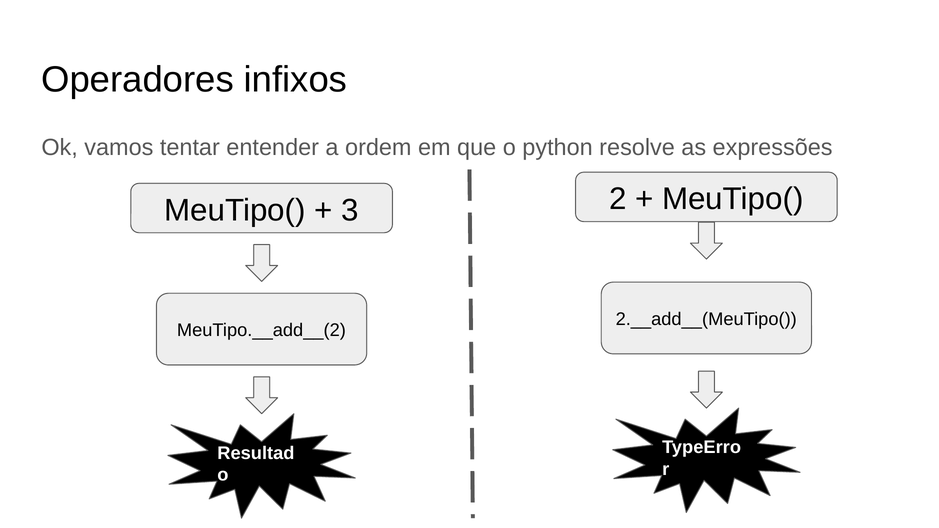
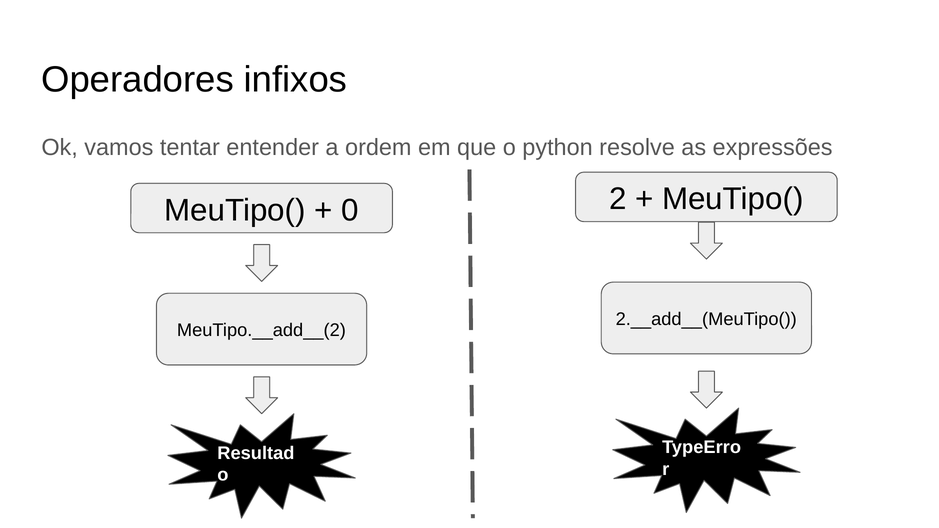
3: 3 -> 0 (350, 210)
